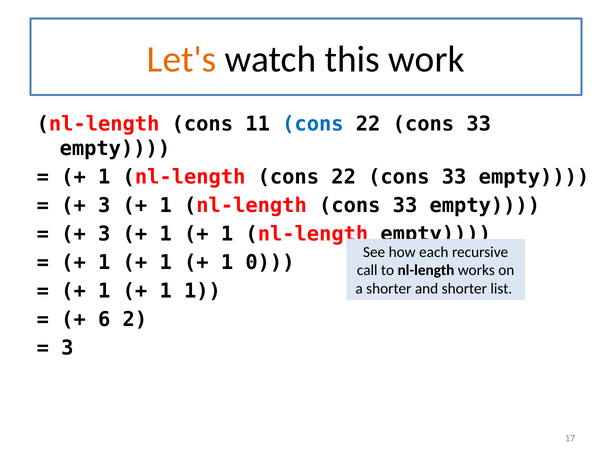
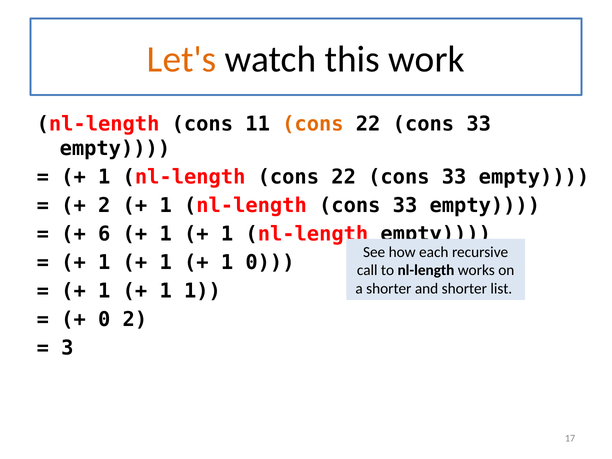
cons colour: blue -> orange (313, 124)
3: 3 -> 2 (104, 205)
3: 3 -> 6 (104, 234)
6: 6 -> 0 (104, 320)
